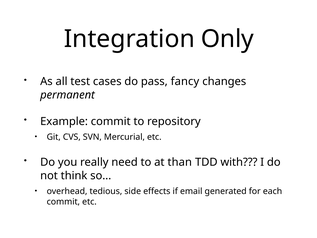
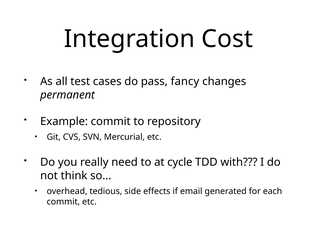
Only: Only -> Cost (227, 39)
than: than -> cycle (180, 162)
